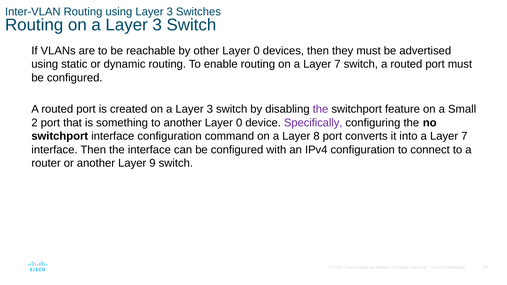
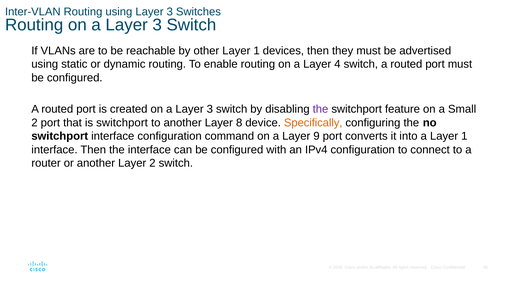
other Layer 0: 0 -> 1 (257, 51)
on a Layer 7: 7 -> 4 (337, 64)
is something: something -> switchport (122, 123)
another Layer 0: 0 -> 8 (239, 123)
Specifically colour: purple -> orange (313, 123)
8: 8 -> 9 (316, 136)
into a Layer 7: 7 -> 1 (464, 136)
Layer 9: 9 -> 2 (152, 163)
